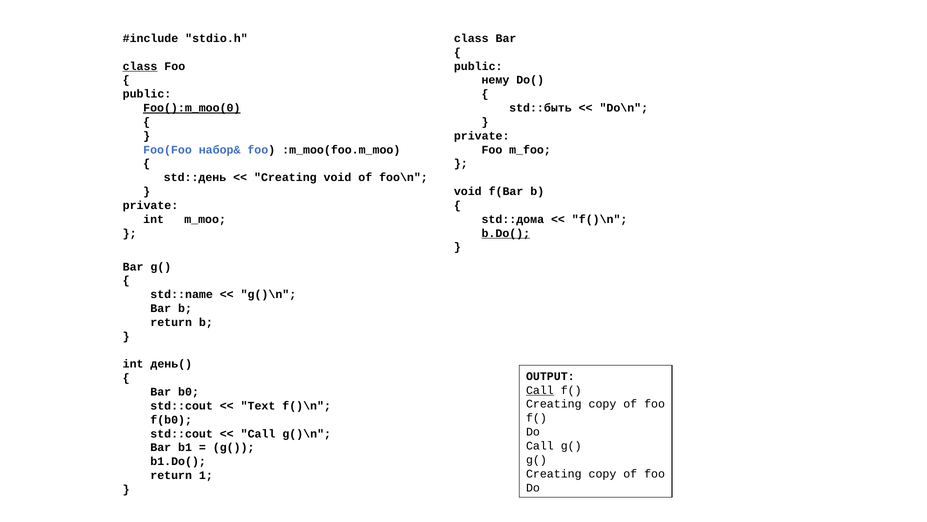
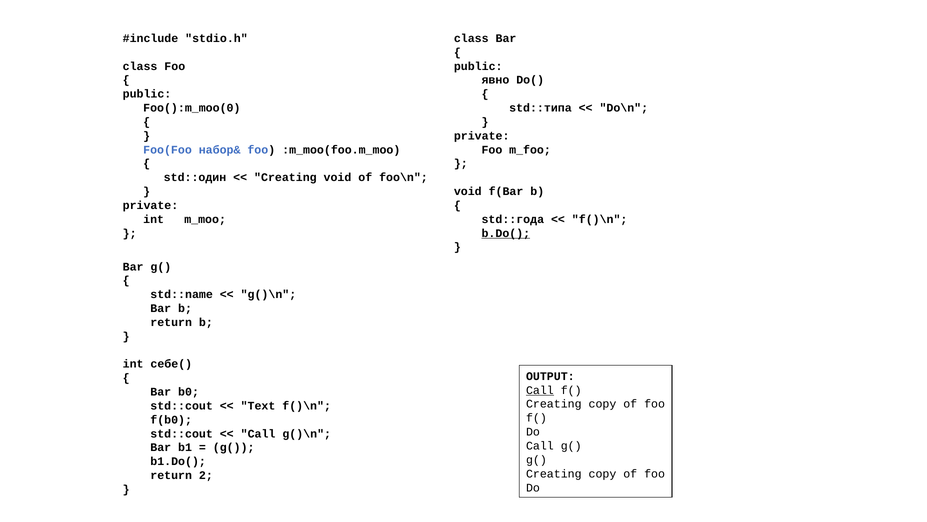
class underline: present -> none (140, 66)
нему: нему -> явно (495, 80)
Foo():m_moo(0 underline: present -> none (192, 108)
std::быть: std::быть -> std::типа (540, 108)
std::день: std::день -> std::один (195, 177)
std::дома: std::дома -> std::года (513, 219)
день(: день( -> себе( (171, 364)
1: 1 -> 2 (206, 475)
